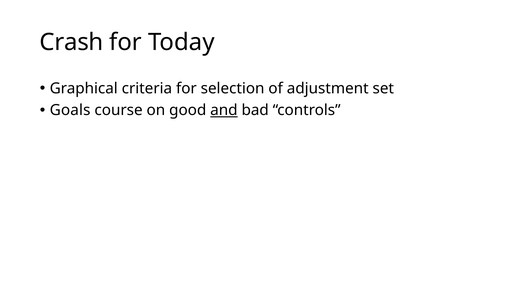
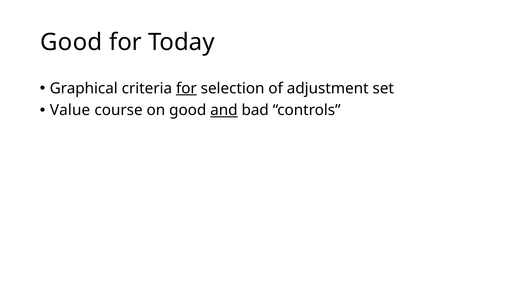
Crash: Crash -> Good (71, 42)
for underline: none -> present (186, 88)
Goals: Goals -> Value (70, 110)
